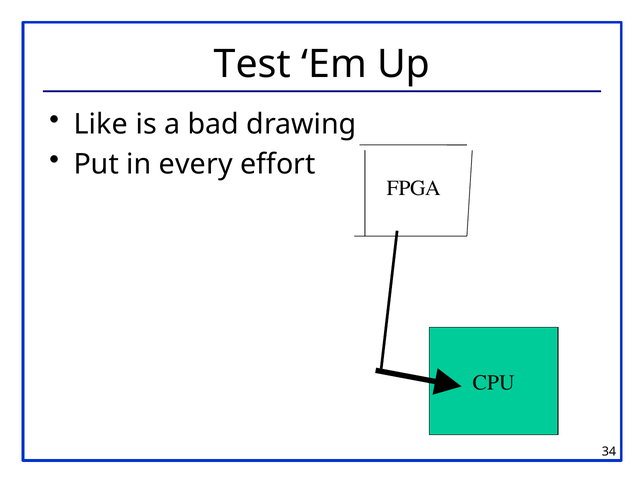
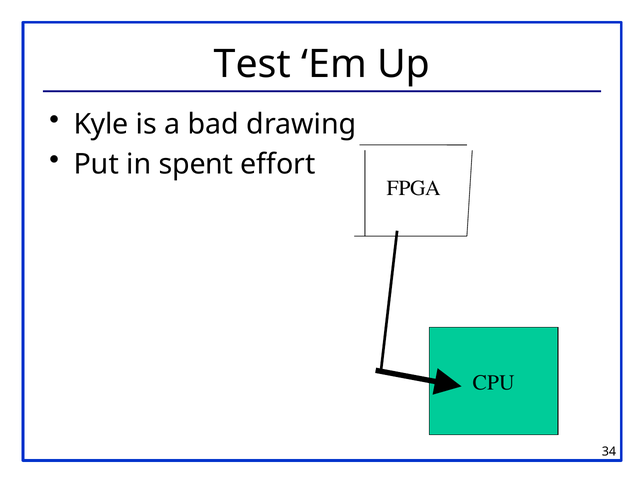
Like: Like -> Kyle (101, 124)
every: every -> spent (196, 164)
